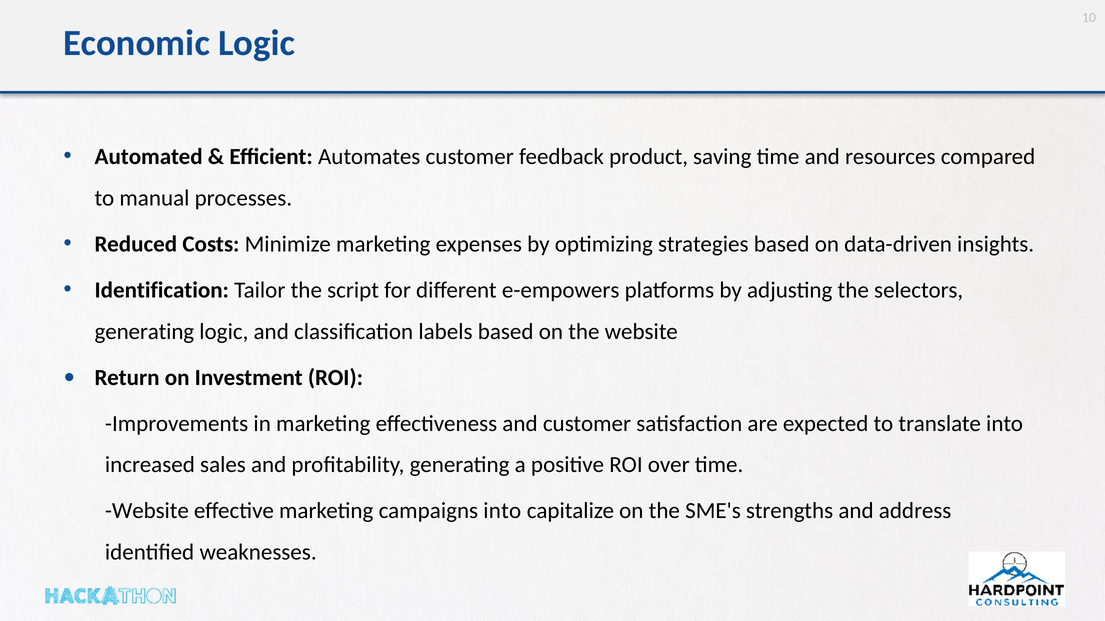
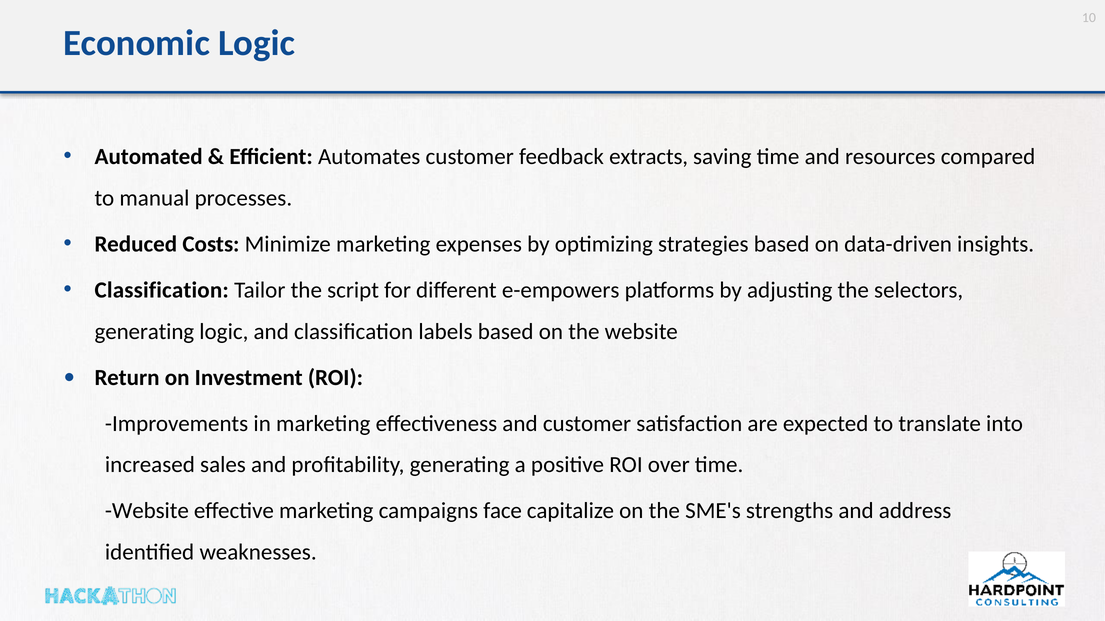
product: product -> extracts (649, 157)
Identification: Identification -> Classification (162, 290)
campaigns into: into -> face (503, 511)
